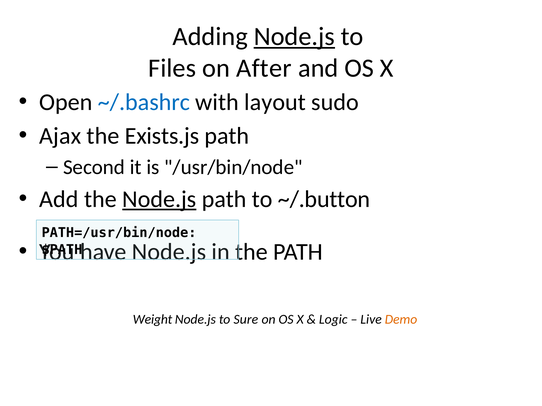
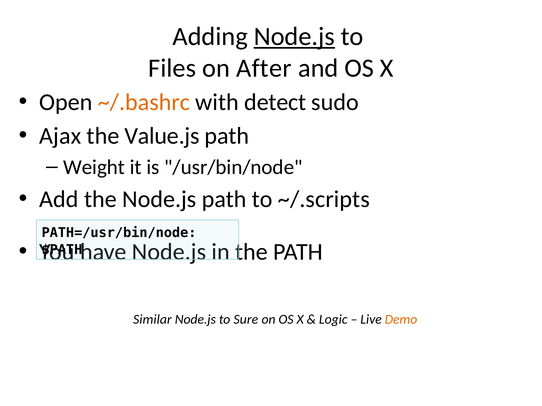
~/.bashrc colour: blue -> orange (144, 102)
layout: layout -> detect (275, 102)
Exists.js: Exists.js -> Value.js (162, 136)
Second: Second -> Weight (94, 167)
Node.js underline: present -> none (159, 199)
~/.button: ~/.button -> ~/.scripts (324, 199)
Weight: Weight -> Similar (152, 320)
